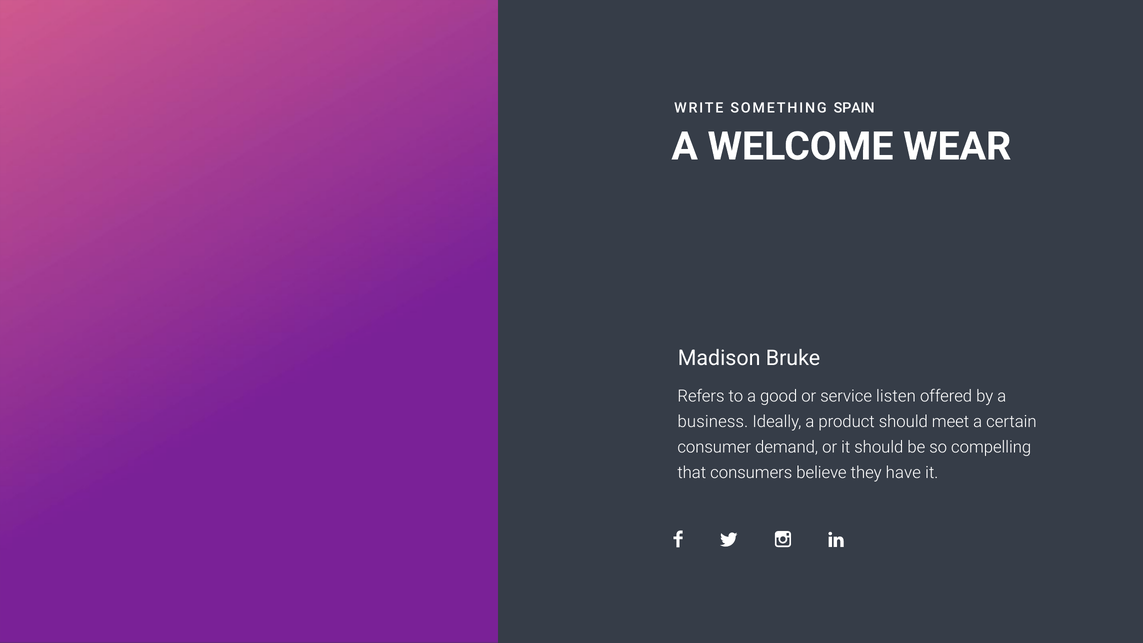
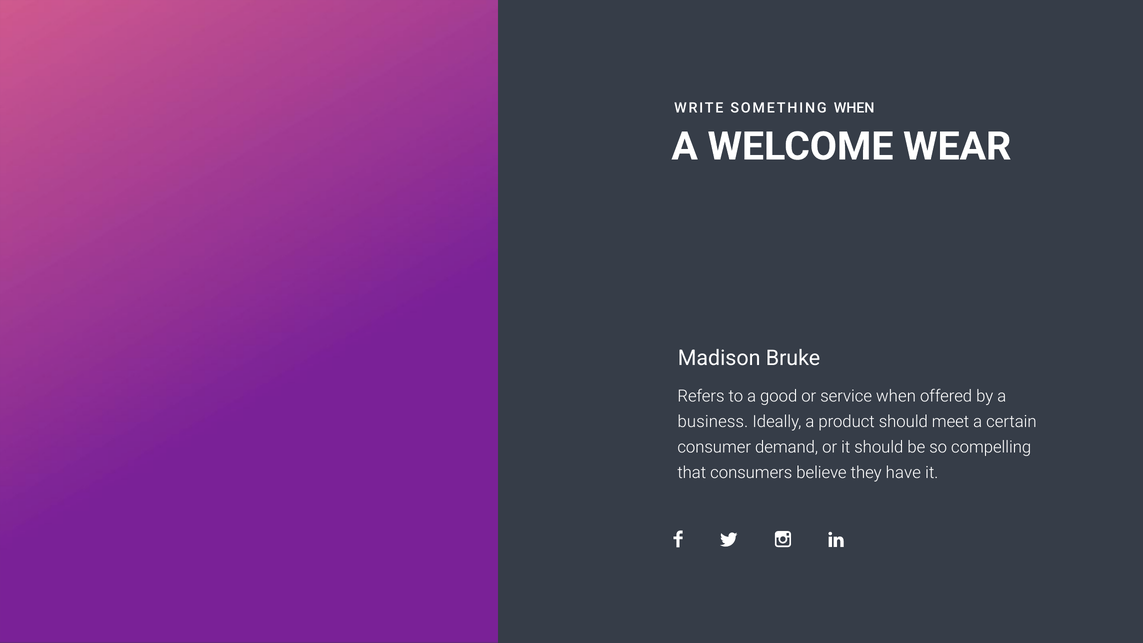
SOMETHING SPAIN: SPAIN -> WHEN (854, 108)
service listen: listen -> when (896, 396)
